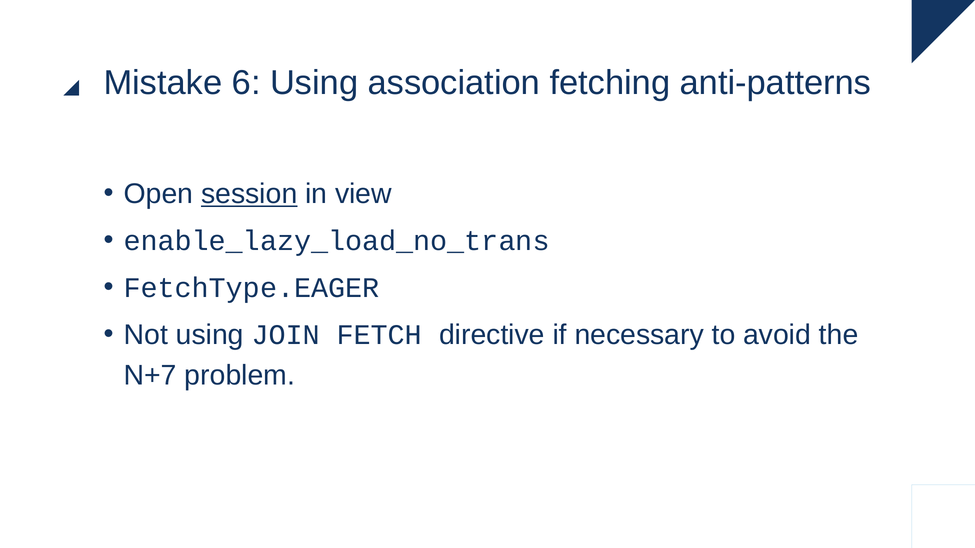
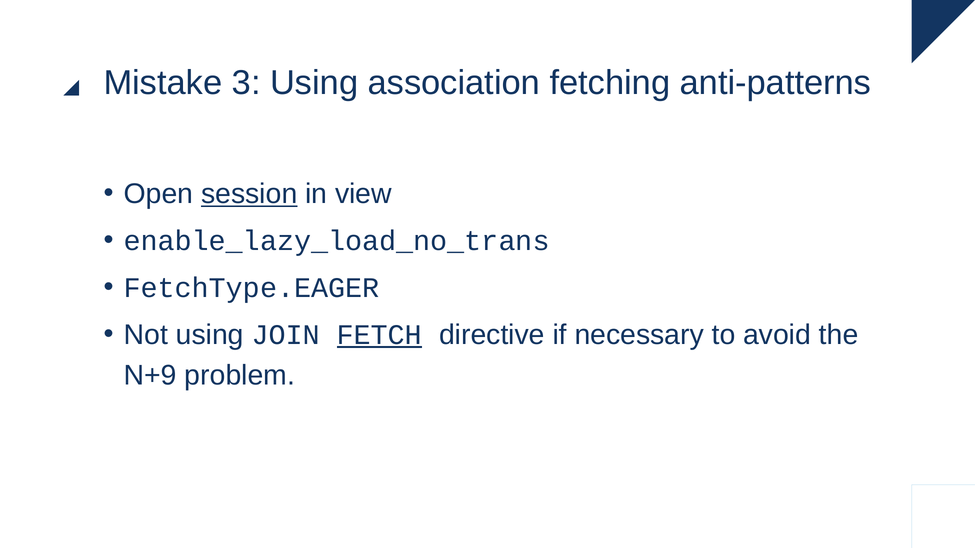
6: 6 -> 3 (246, 83)
FETCH underline: none -> present (379, 335)
N+7: N+7 -> N+9 (150, 376)
